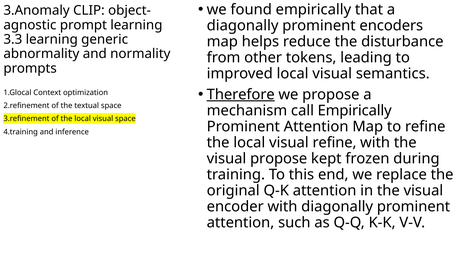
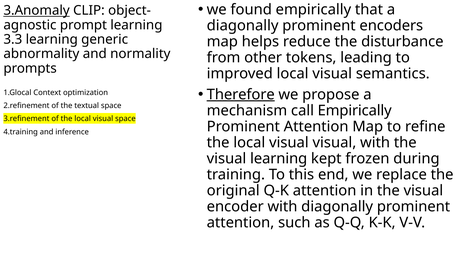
3.Anomaly underline: none -> present (37, 11)
visual refine: refine -> visual (334, 142)
visual propose: propose -> learning (279, 158)
